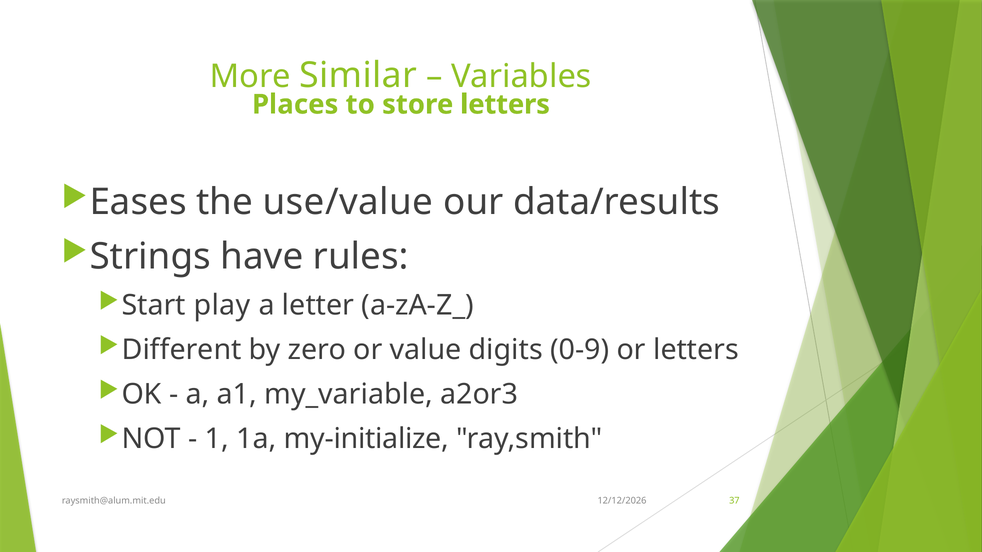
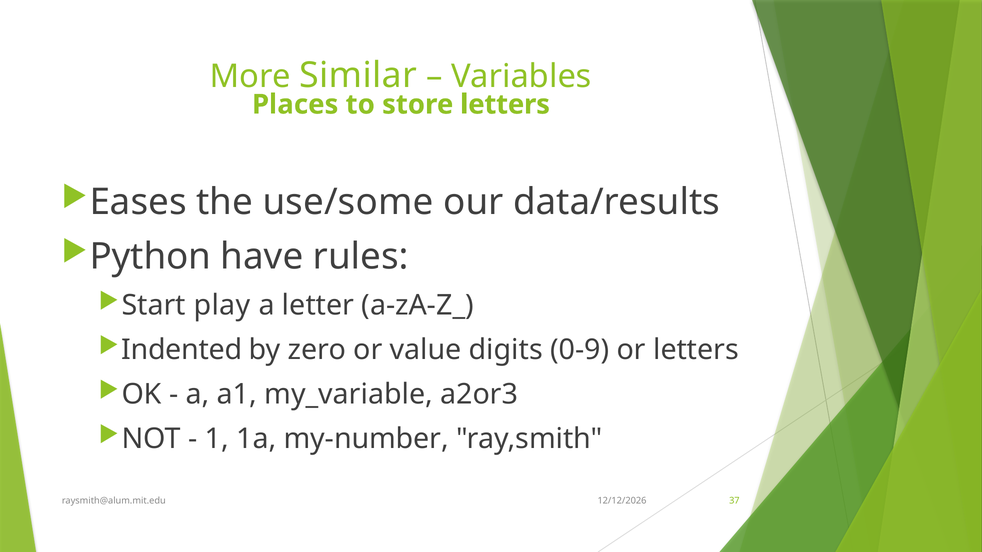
use/value: use/value -> use/some (348, 202)
Strings: Strings -> Python (150, 257)
Different: Different -> Indented (182, 350)
my-initialize: my-initialize -> my-number (366, 439)
